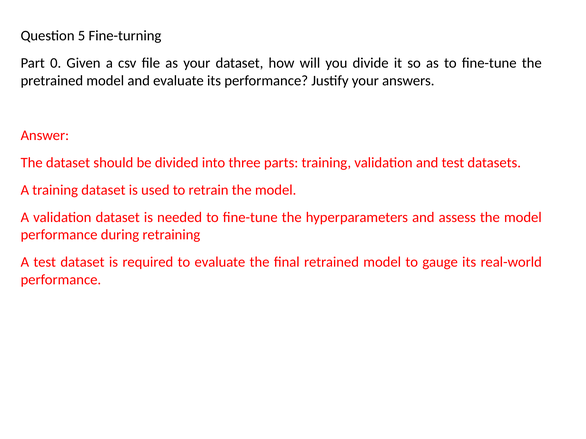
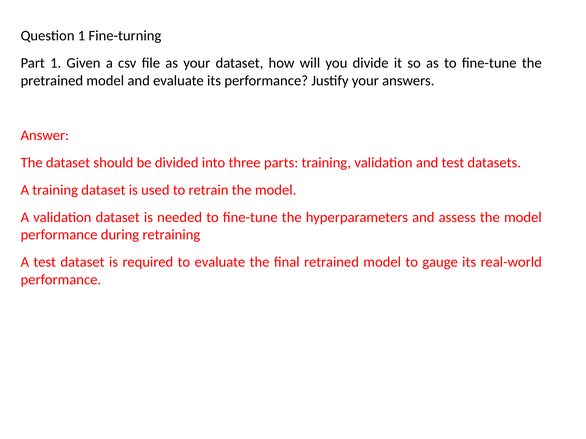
Question 5: 5 -> 1 (82, 36)
Part 0: 0 -> 1 (56, 63)
